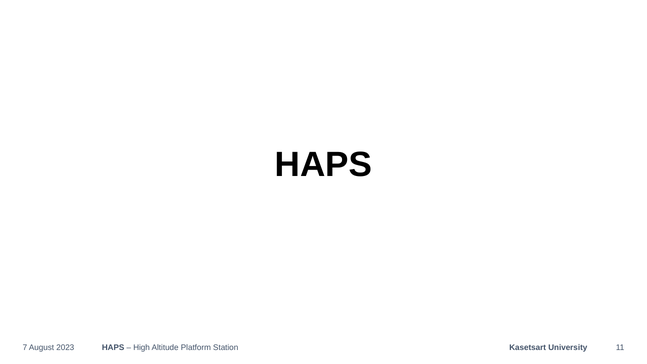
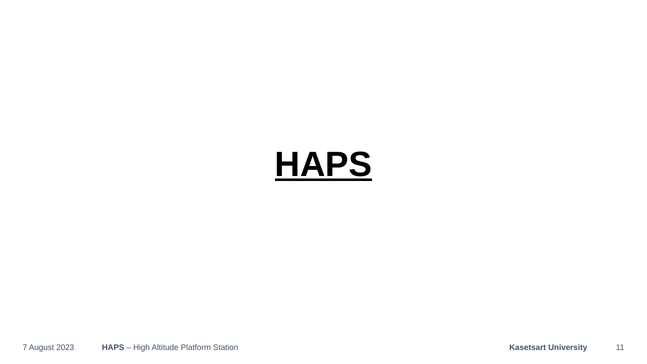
HAPS underline: none -> present (323, 165)
